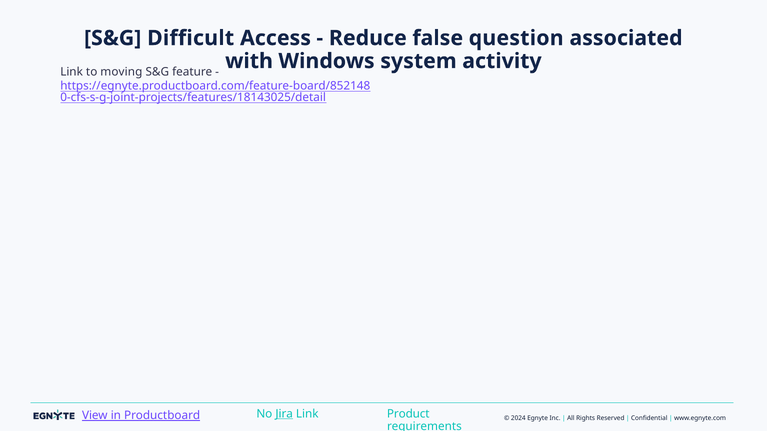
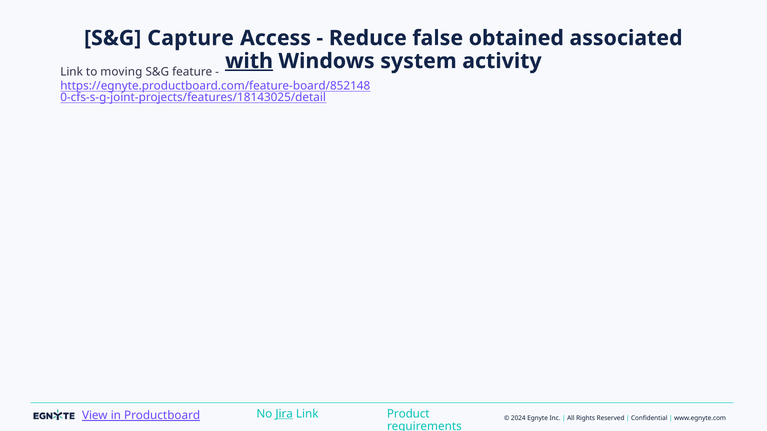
Difficult: Difficult -> Capture (191, 38)
question: question -> obtained (516, 38)
with underline: none -> present (249, 61)
